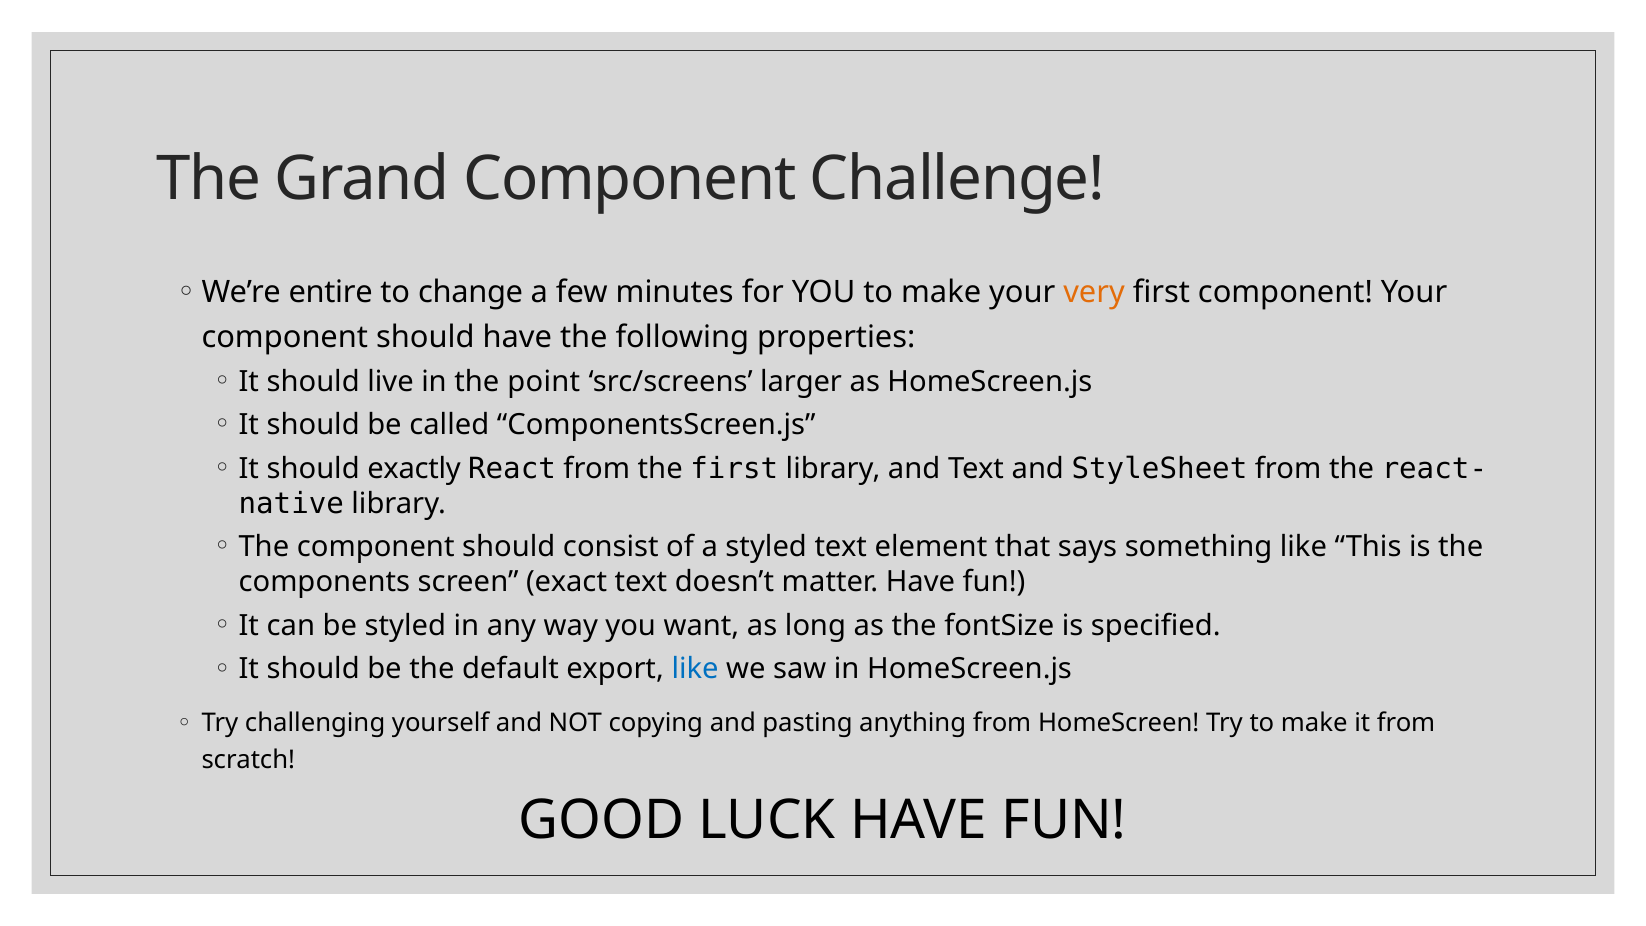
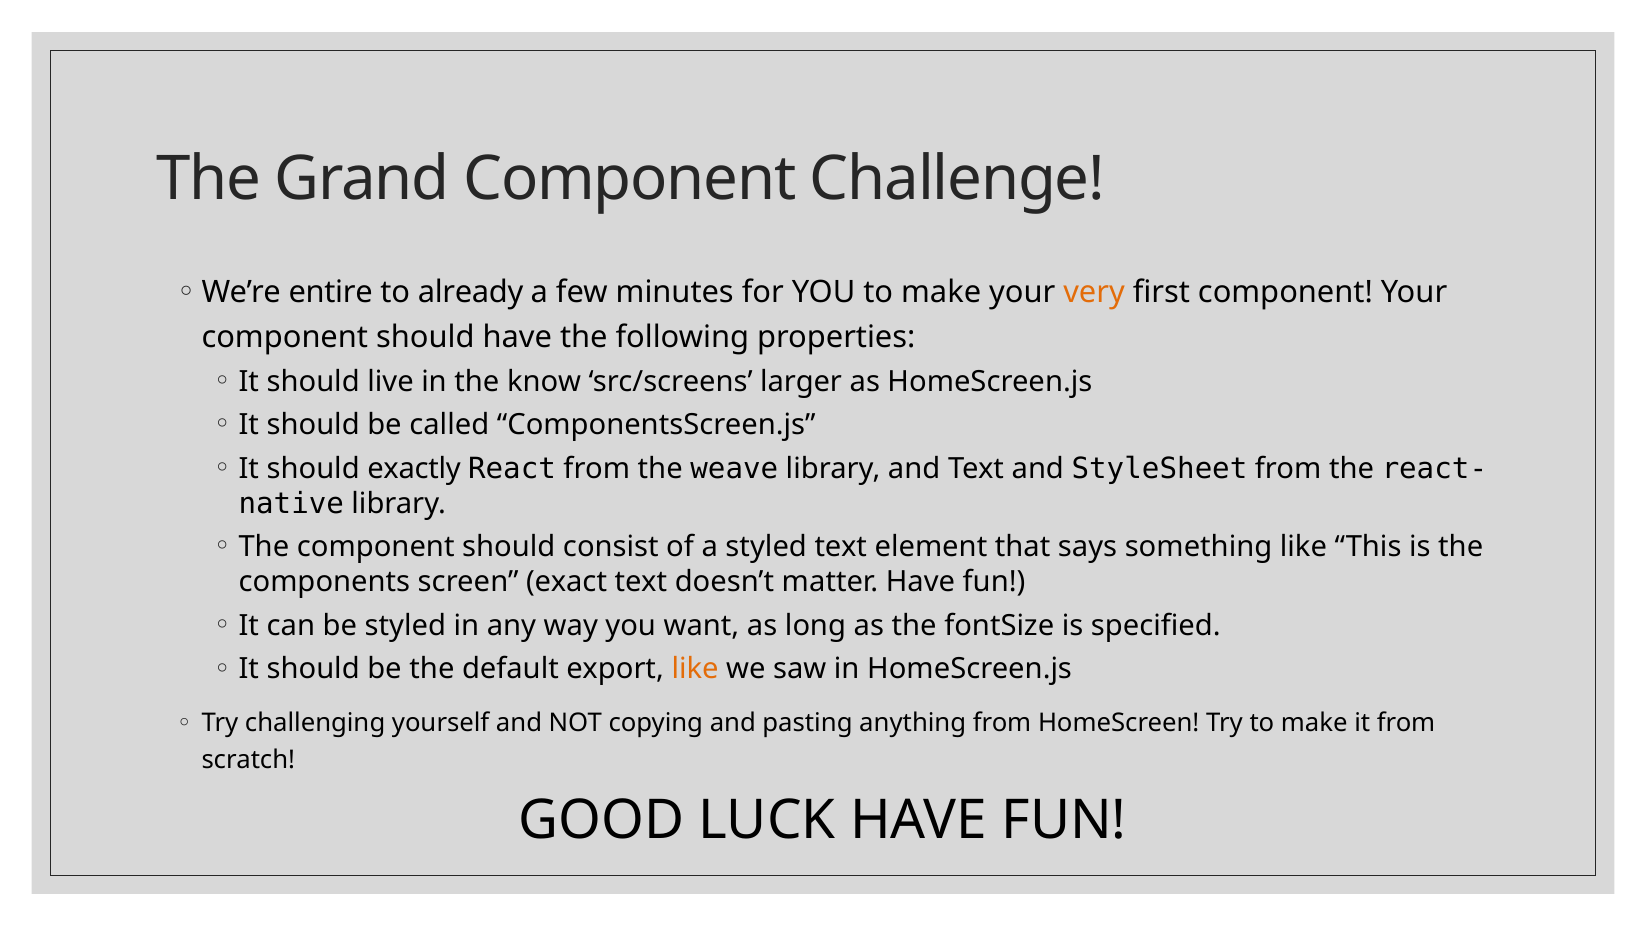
change: change -> already (471, 292)
point: point -> know (544, 381)
the first: first -> weave (734, 468)
like colour: blue -> orange (695, 669)
